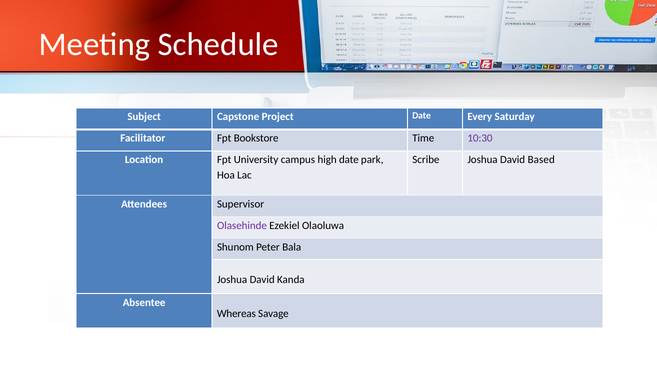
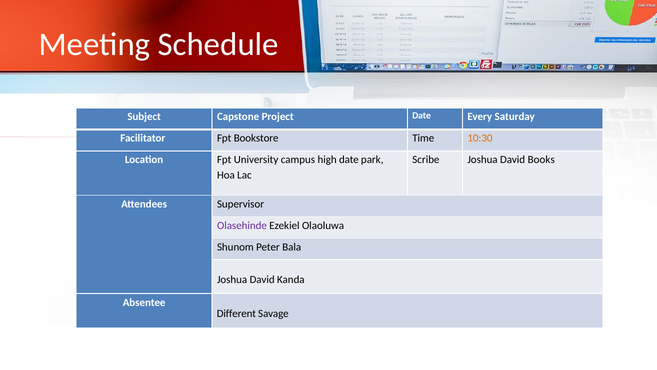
10:30 colour: purple -> orange (480, 138)
Based: Based -> Books (541, 160)
Whereas: Whereas -> Different (236, 313)
